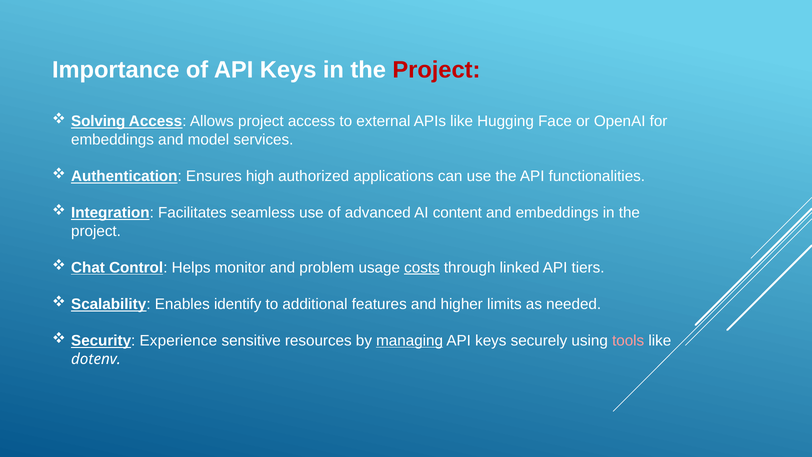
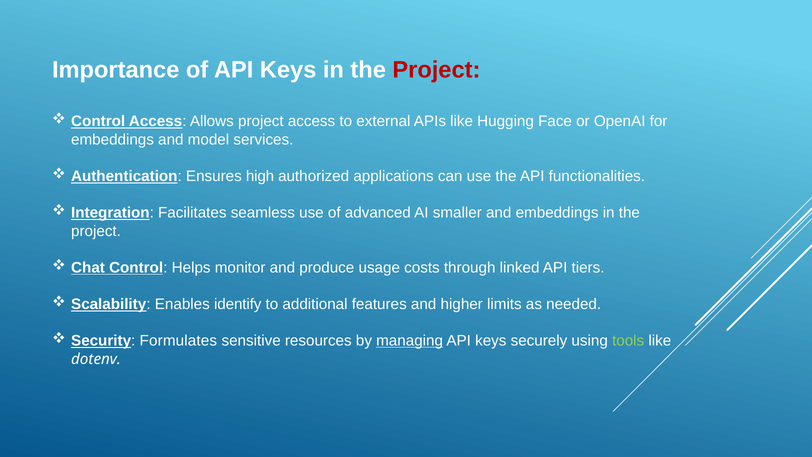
Solving: Solving -> Control (98, 121)
content: content -> smaller (457, 213)
problem: problem -> produce (327, 267)
costs underline: present -> none (422, 267)
Experience: Experience -> Formulates (178, 341)
tools colour: pink -> light green (628, 341)
